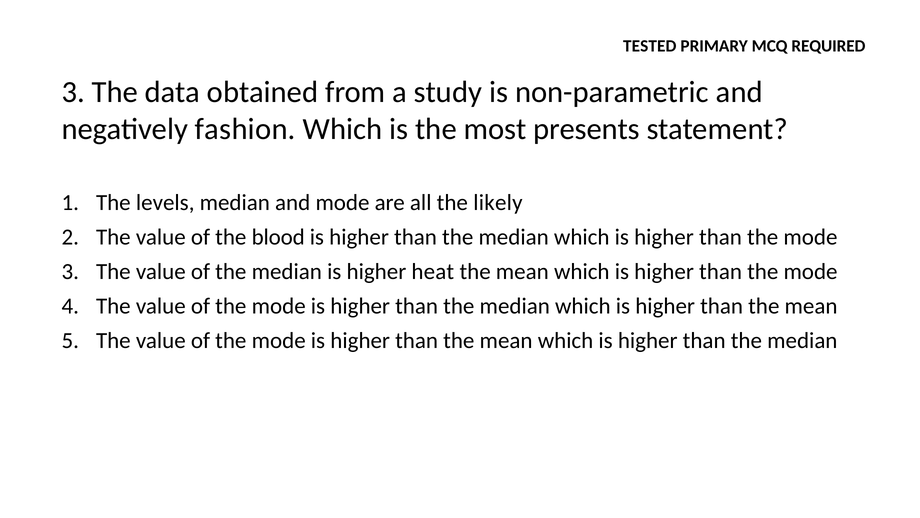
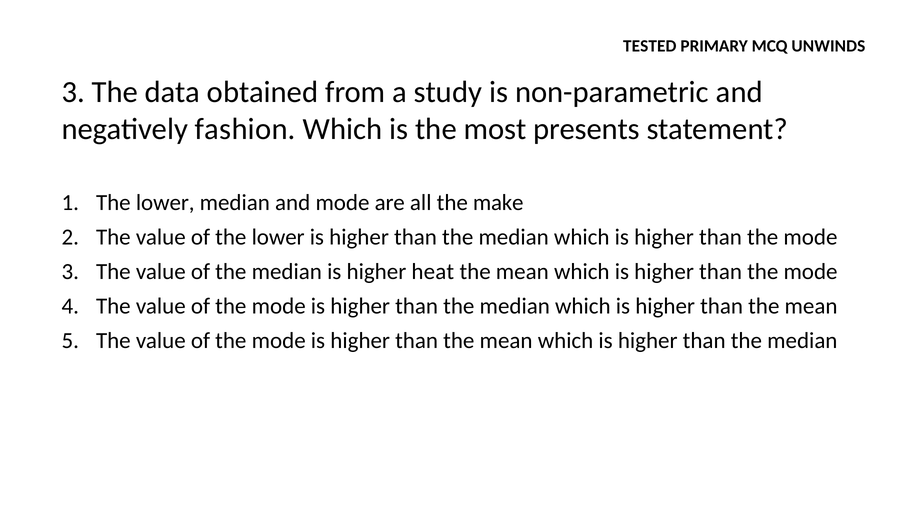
REQUIRED: REQUIRED -> UNWINDS (828, 46)
levels: levels -> lower (165, 202)
likely: likely -> make (498, 202)
of the blood: blood -> lower (278, 237)
